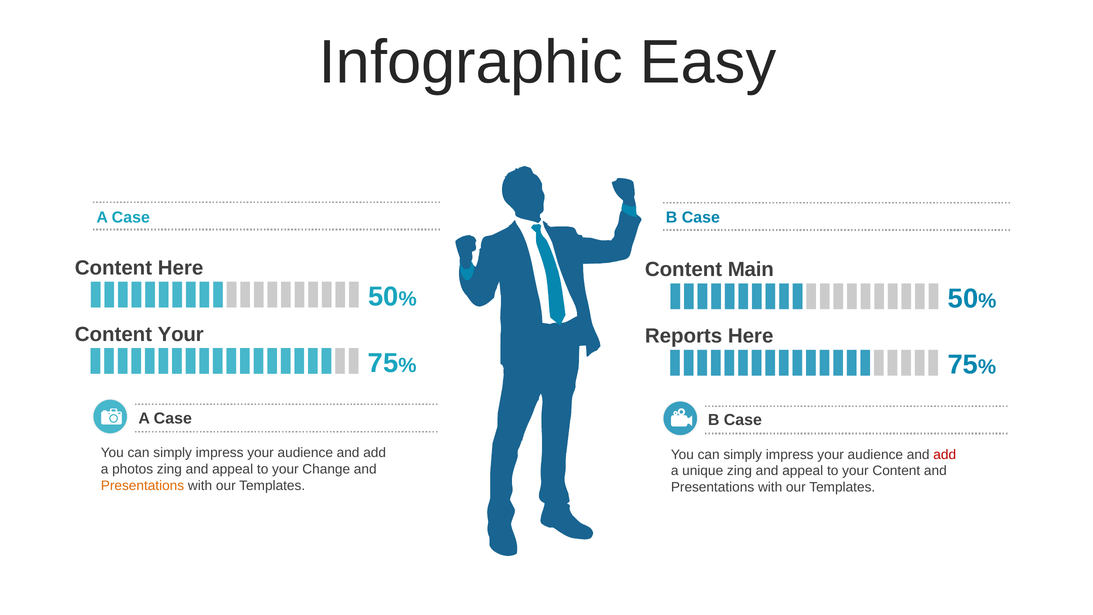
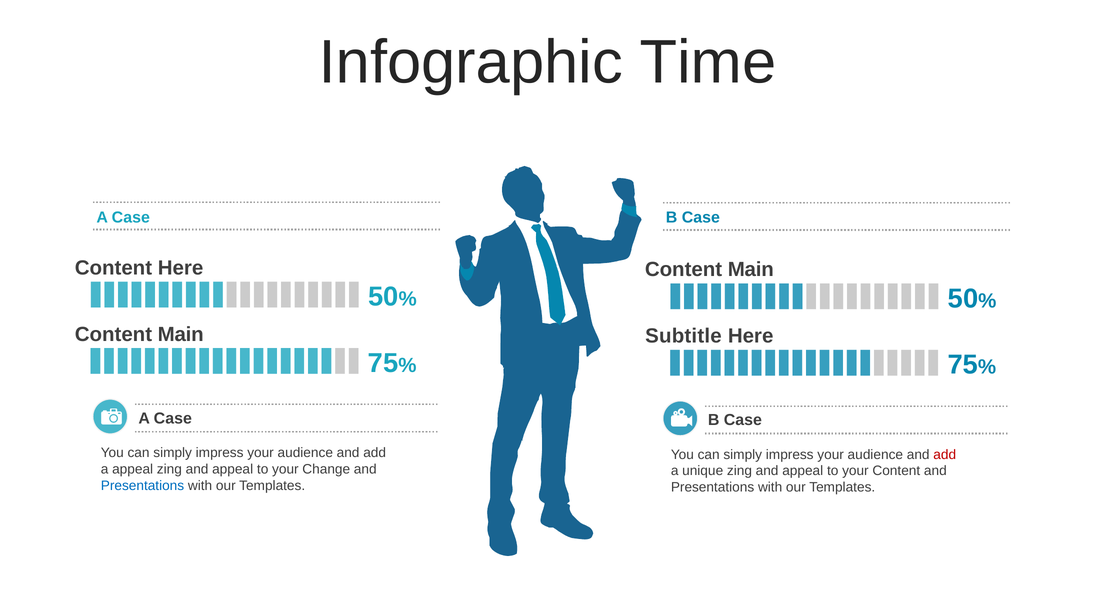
Easy: Easy -> Time (708, 63)
Your: Your -> Main (181, 334)
Reports: Reports -> Subtitle (683, 336)
a photos: photos -> appeal (133, 469)
Presentations colour: orange -> blue (142, 485)
